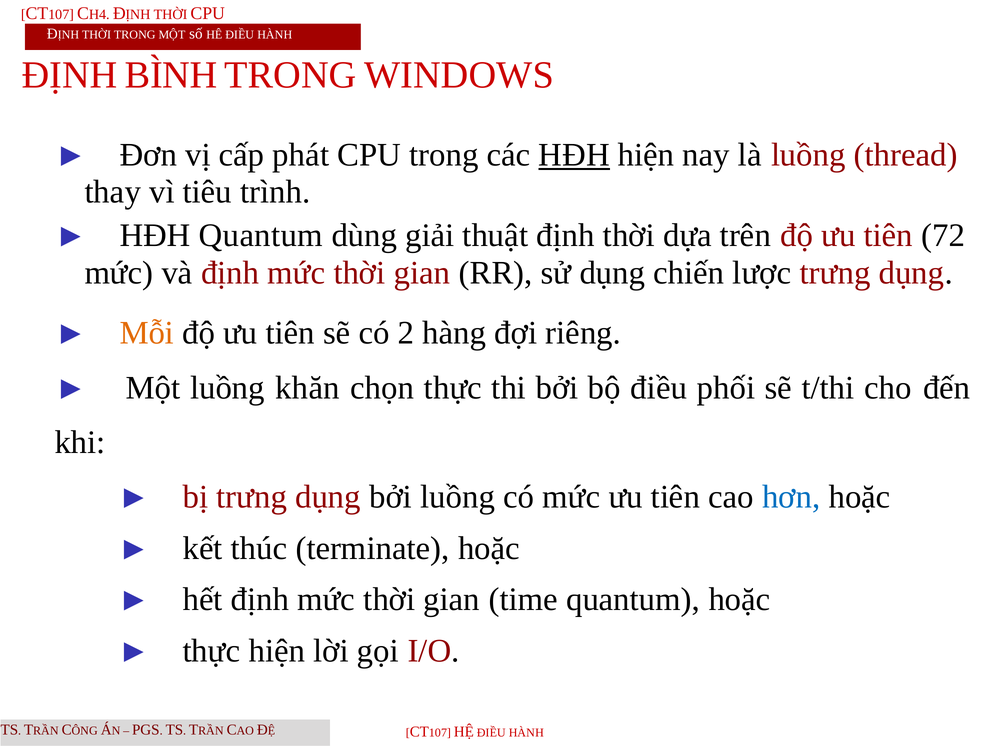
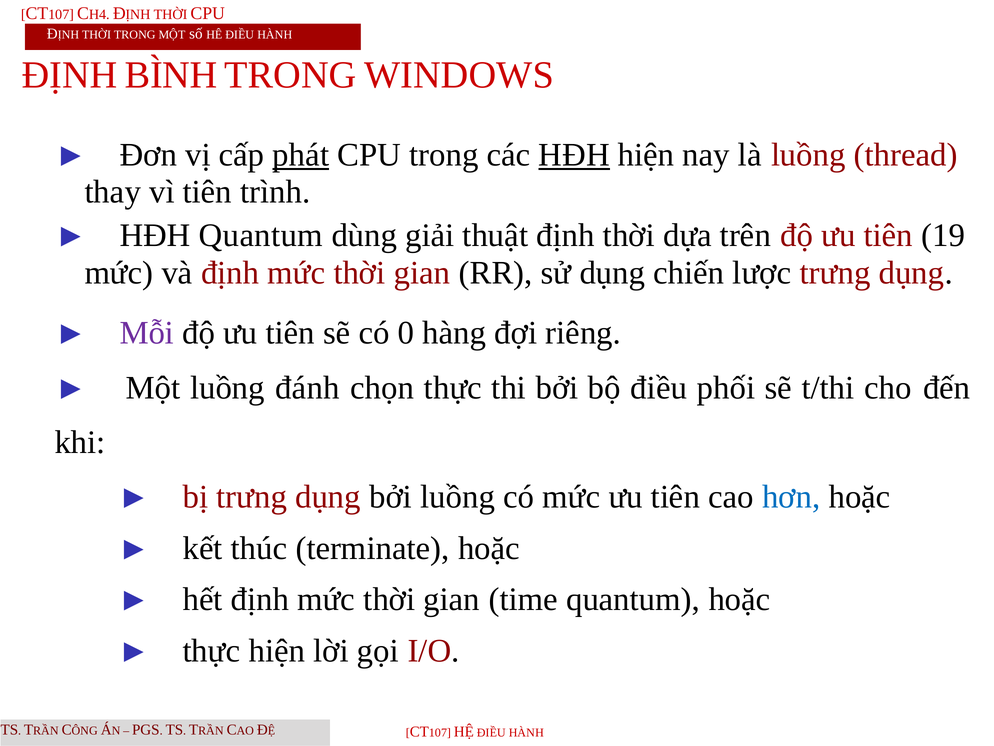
phát underline: none -> present (301, 155)
vì tiêu: tiêu -> tiên (207, 192)
72: 72 -> 19 (943, 235)
Mỗi colour: orange -> purple (147, 333)
2: 2 -> 0 (406, 333)
khăn: khăn -> đánh (307, 387)
